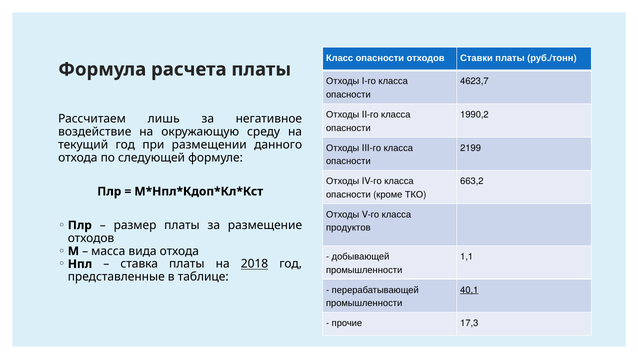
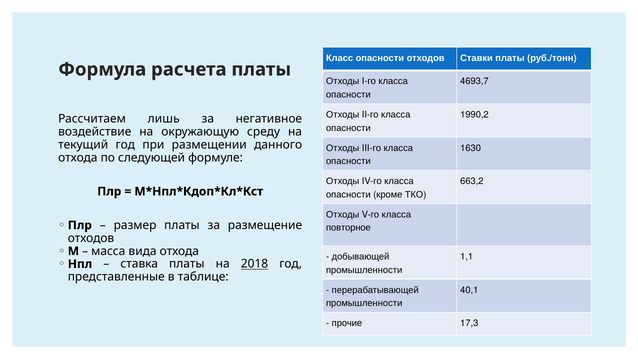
4623,7: 4623,7 -> 4693,7 (474, 81)
2199: 2199 -> 1630 (471, 148)
продуктов: продуктов -> повторное (348, 228)
40,1 underline: present -> none (469, 290)
